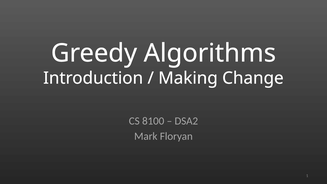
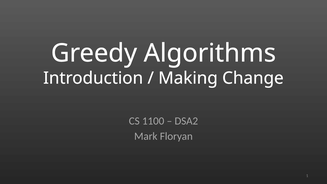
8100: 8100 -> 1100 (153, 121)
